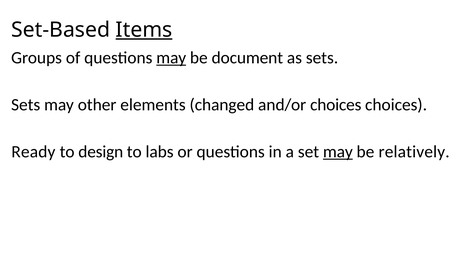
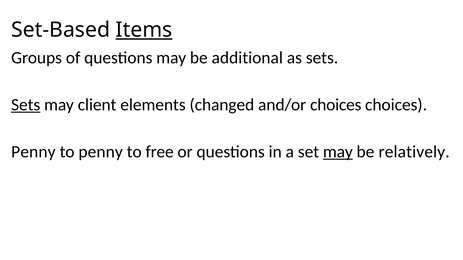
may underline: present -> none (171, 58)
document: document -> additional (247, 58)
Sets underline: none -> present (26, 105)
other: other -> client (97, 105)
Ready: Ready -> Penny (33, 152)
to design: design -> penny (101, 152)
labs: labs -> free (160, 152)
